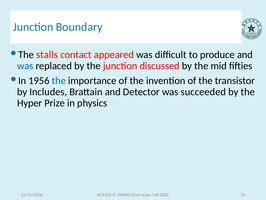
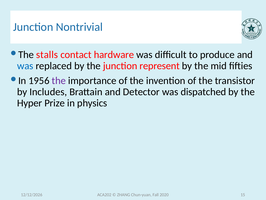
Boundary: Boundary -> Nontrivial (79, 27)
appeared: appeared -> hardware (114, 54)
discussed: discussed -> represent (160, 66)
the colour: blue -> purple (59, 80)
succeeded: succeeded -> dispatched (203, 92)
